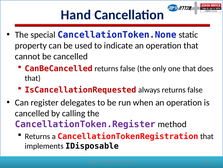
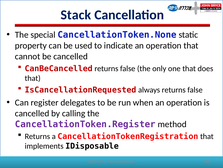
Hand: Hand -> Stack (76, 15)
